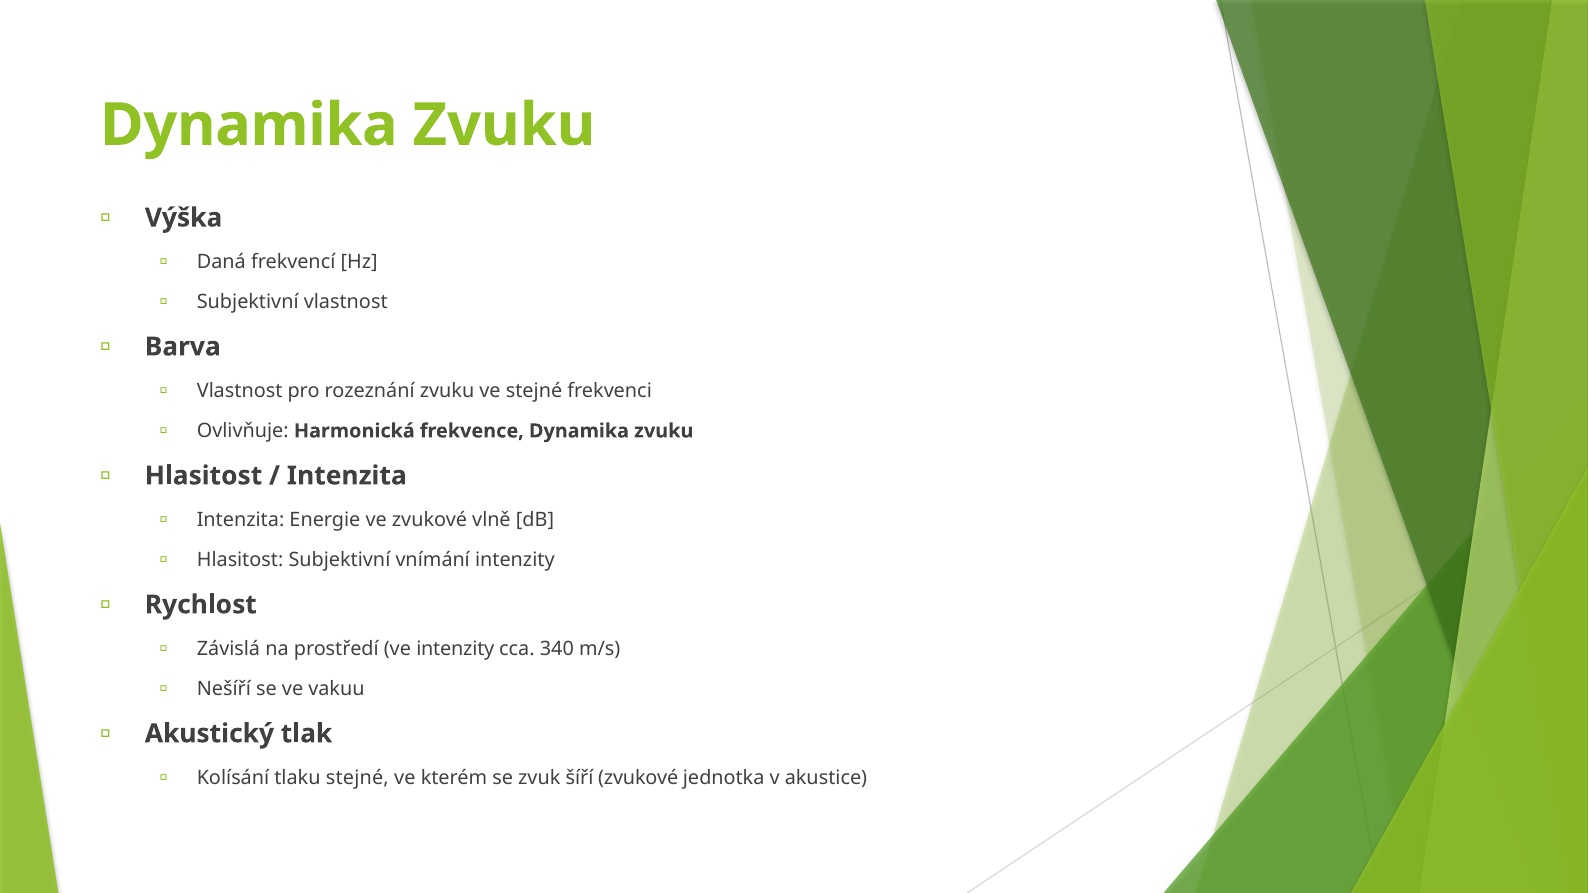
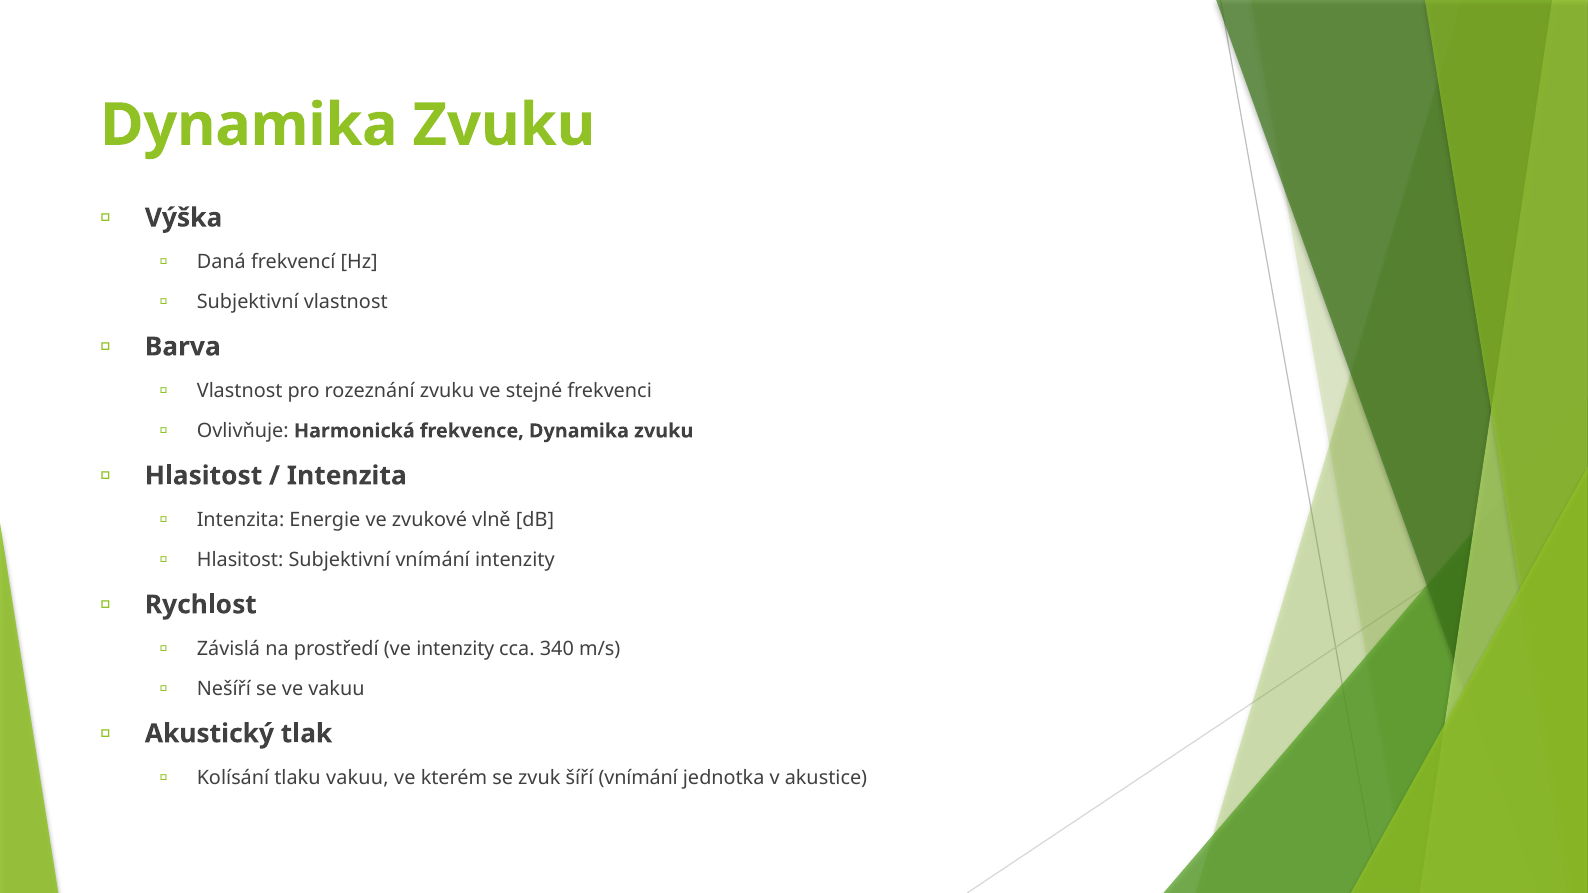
tlaku stejné: stejné -> vakuu (357, 778)
šíří zvukové: zvukové -> vnímání (638, 778)
